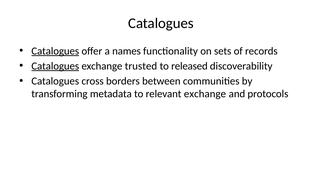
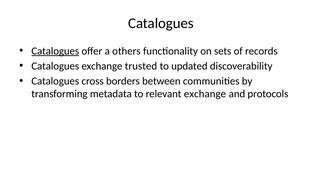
names: names -> others (126, 51)
Catalogues underline: present -> none (55, 66)
released: released -> updated (189, 66)
